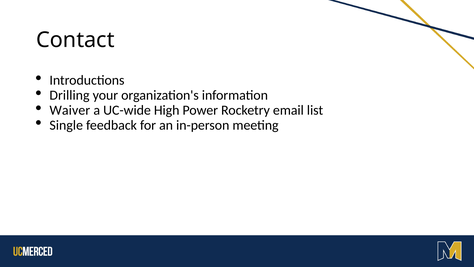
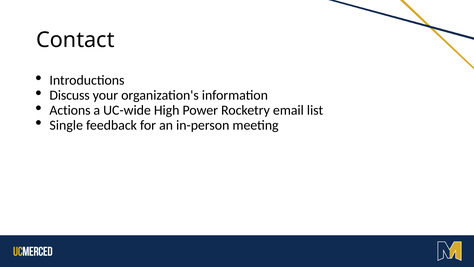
Drilling: Drilling -> Discuss (70, 95)
Waiver: Waiver -> Actions (70, 110)
